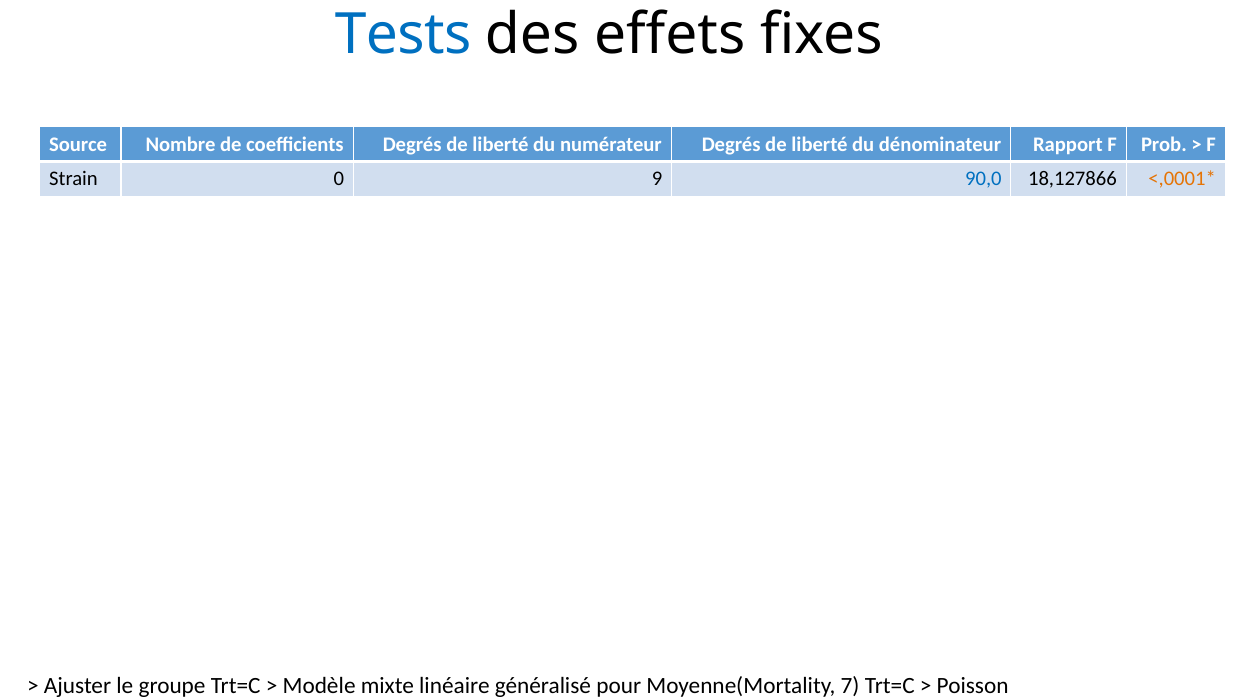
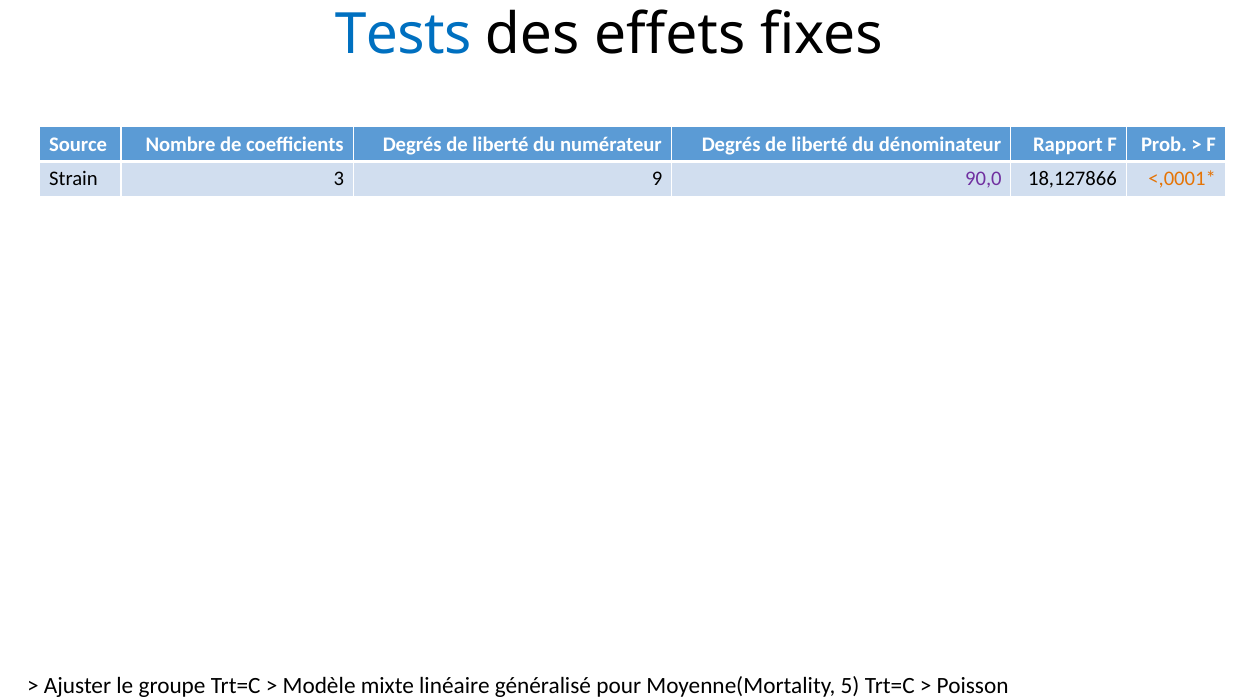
0: 0 -> 3 (339, 179)
90,0 colour: blue -> purple (983, 179)
7: 7 -> 5 (850, 686)
